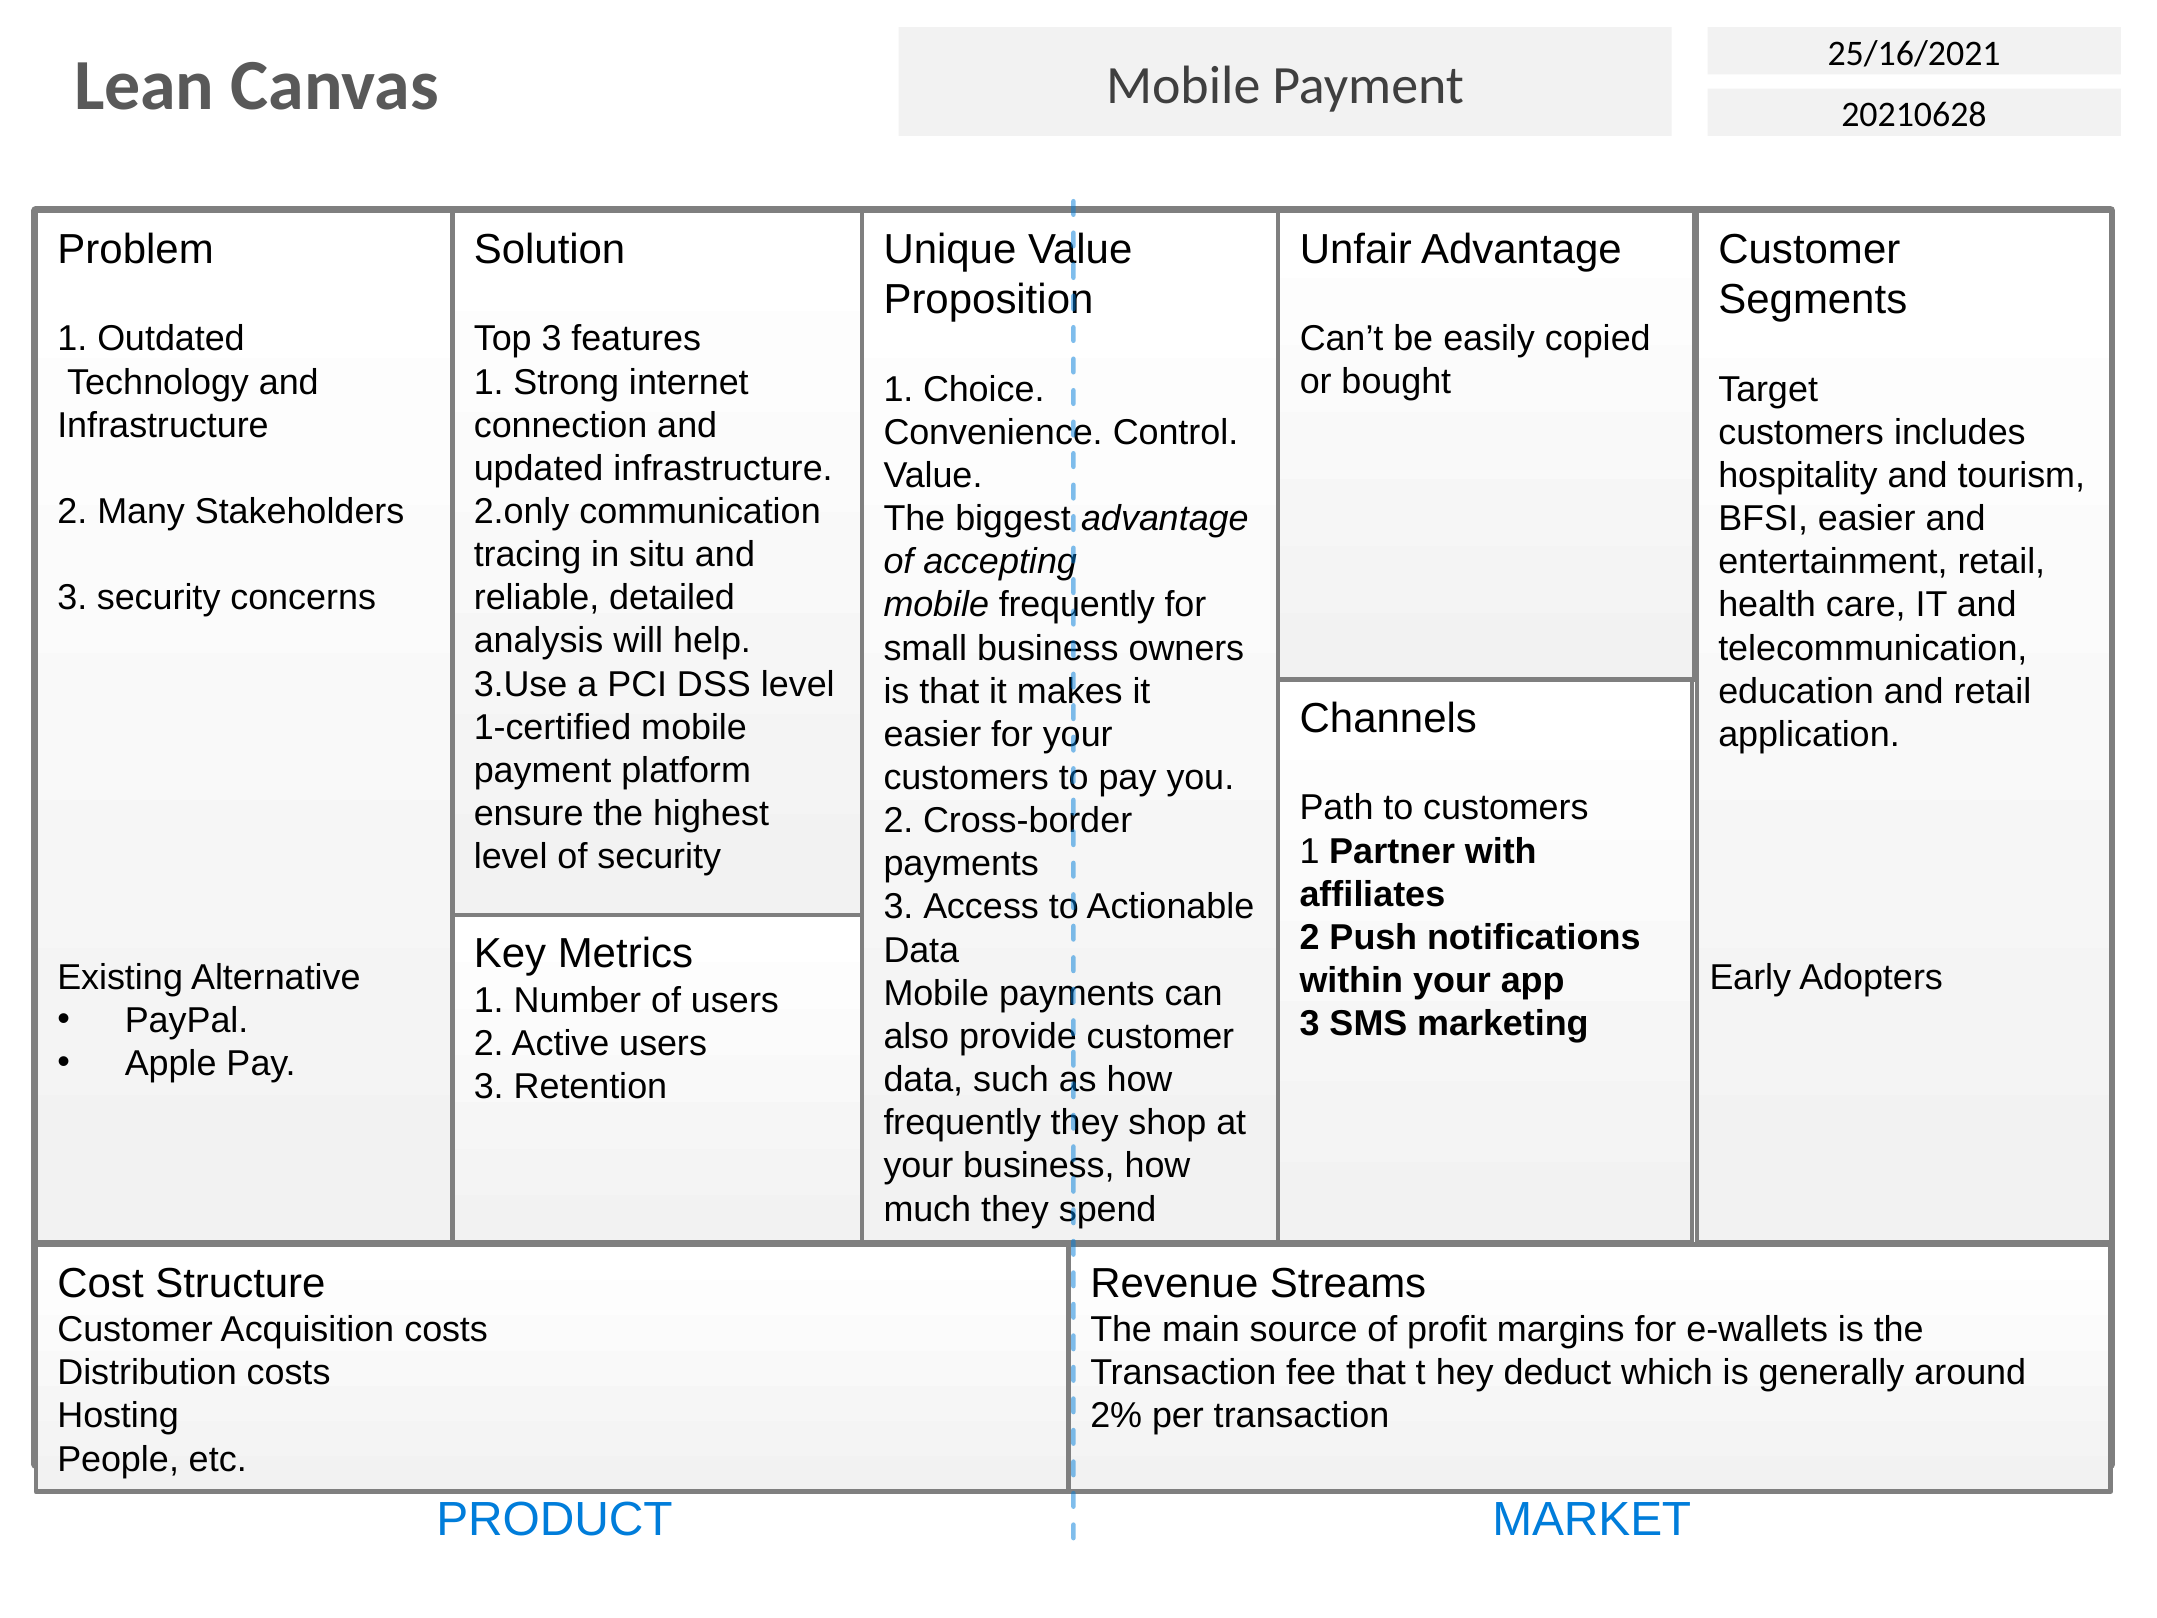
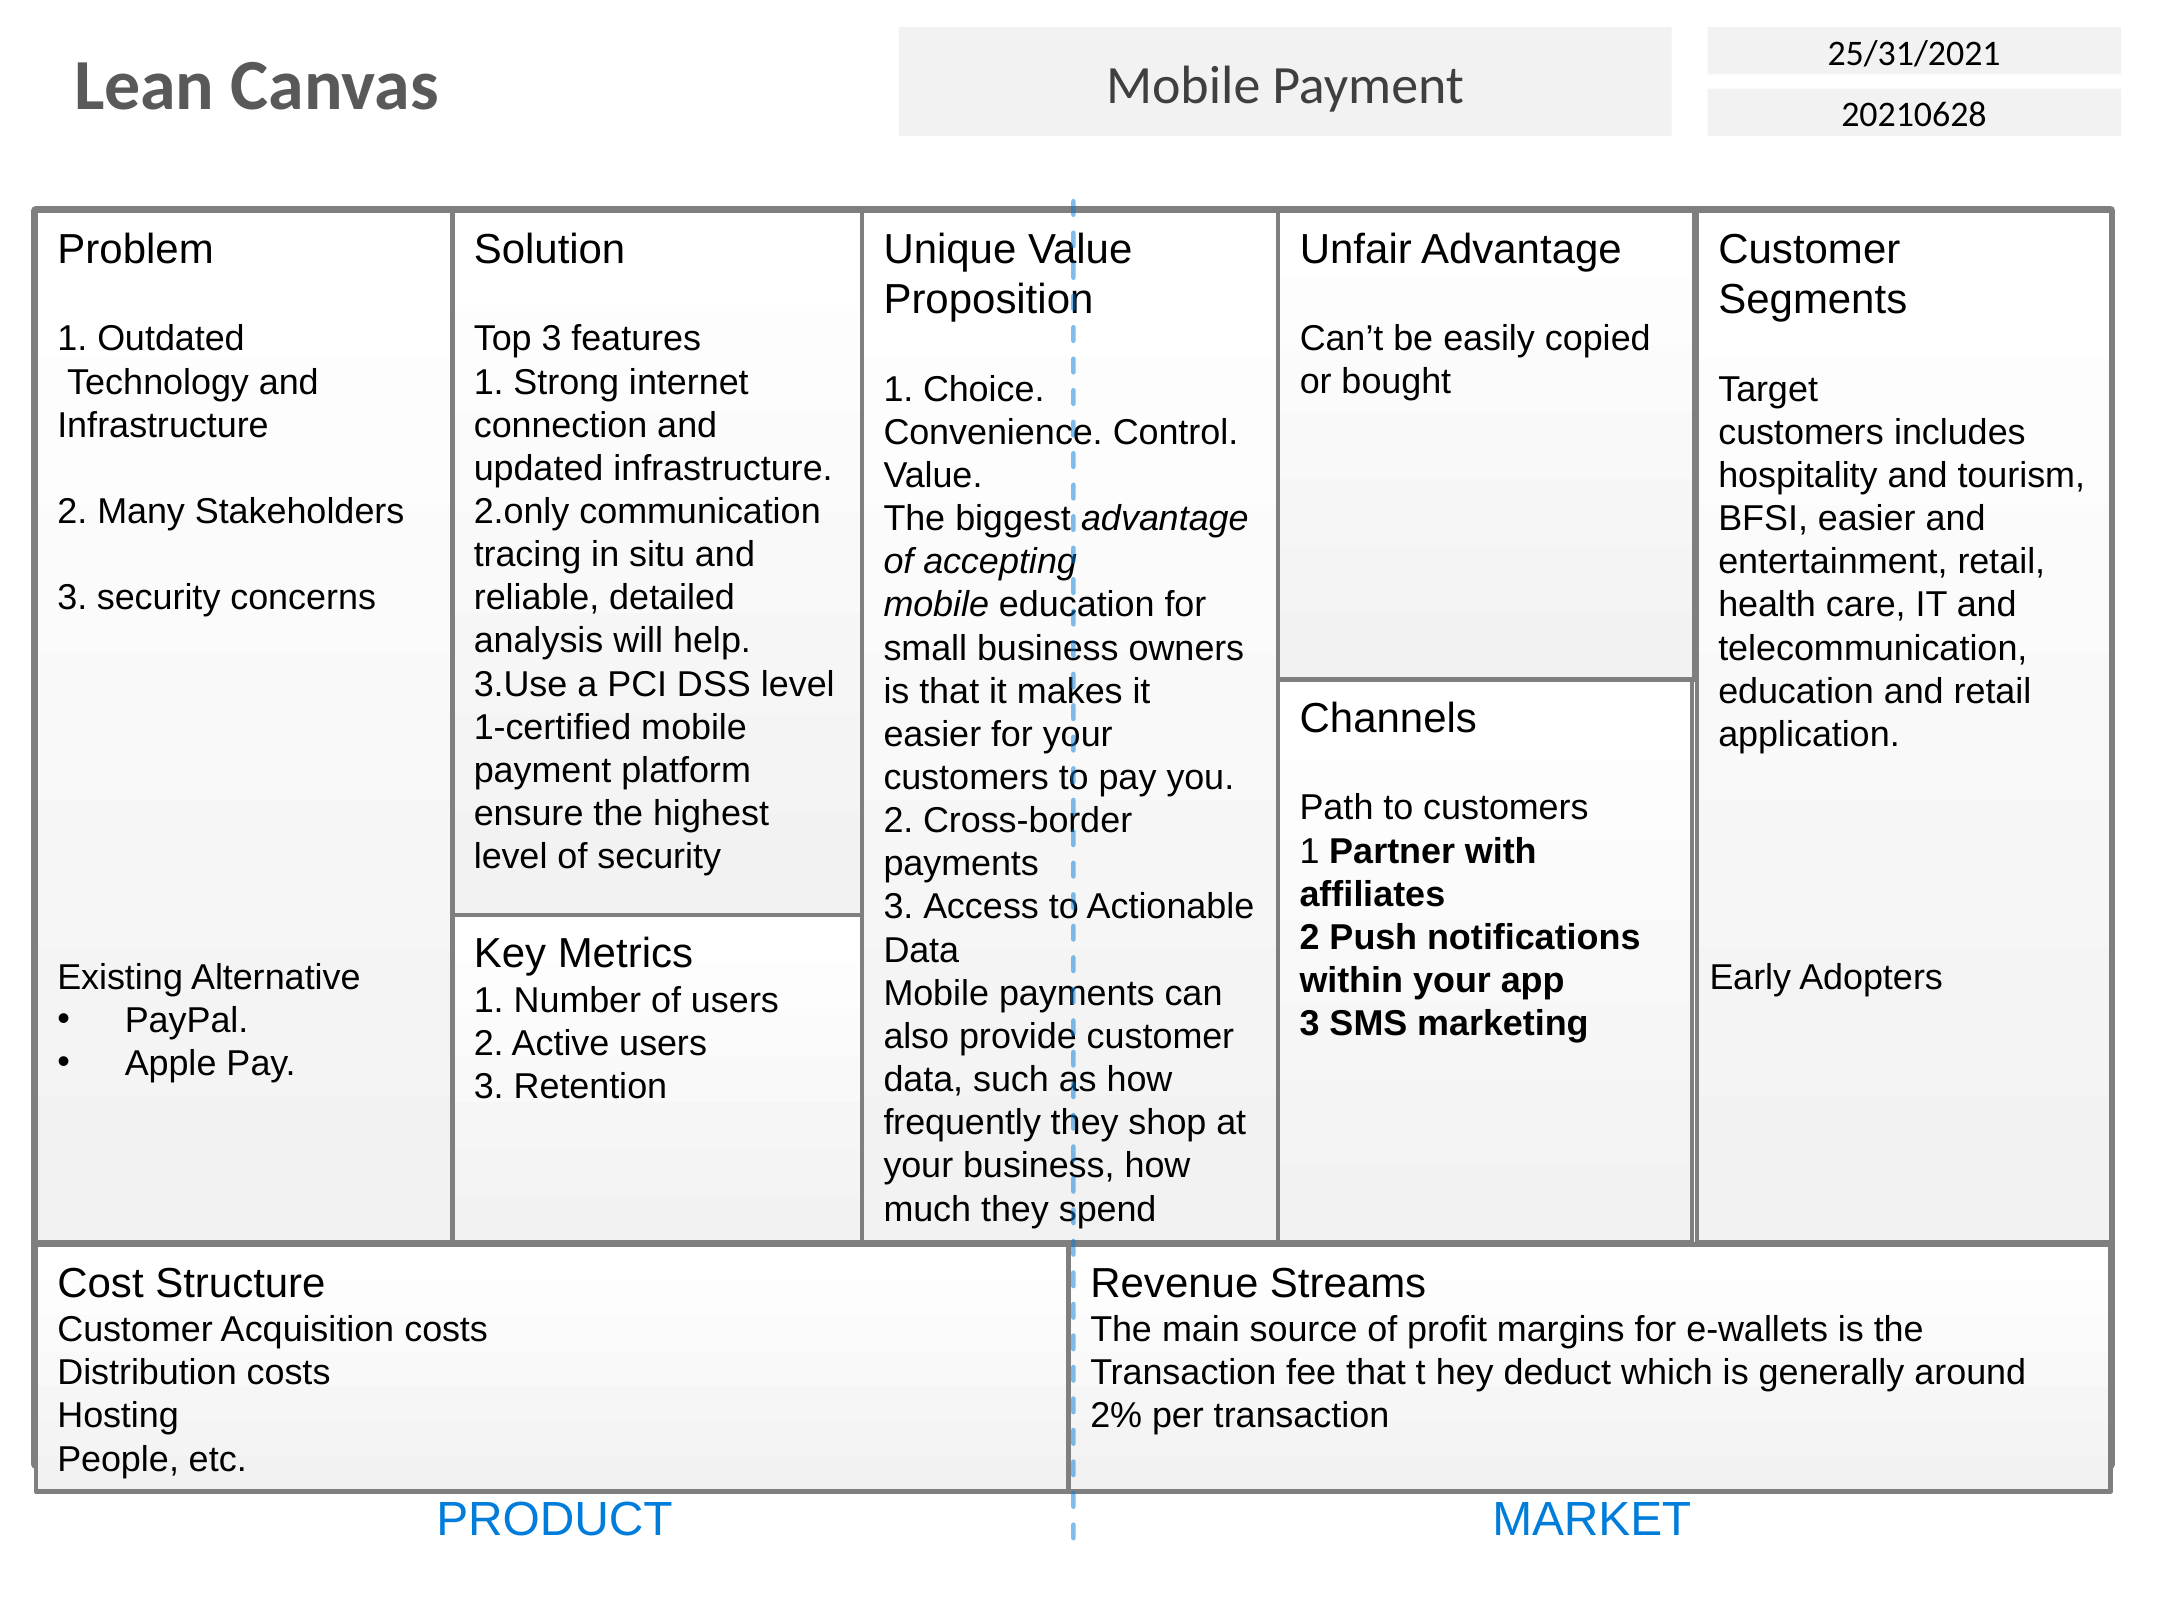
25/16/2021: 25/16/2021 -> 25/31/2021 (1914, 53)
mobile frequently: frequently -> education (1077, 605)
